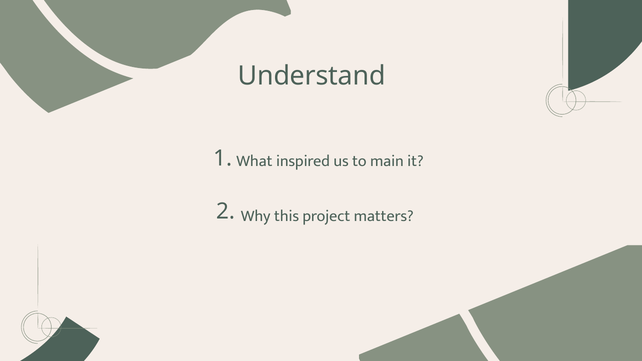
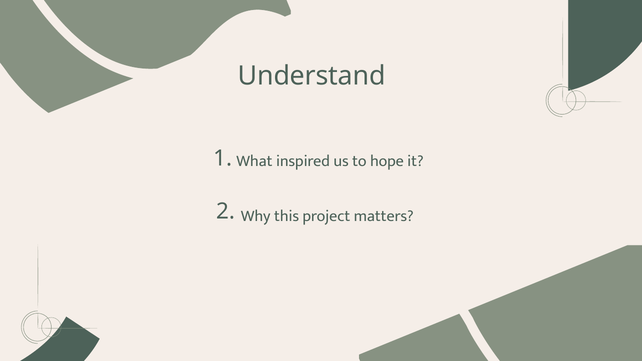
main: main -> hope (387, 161)
